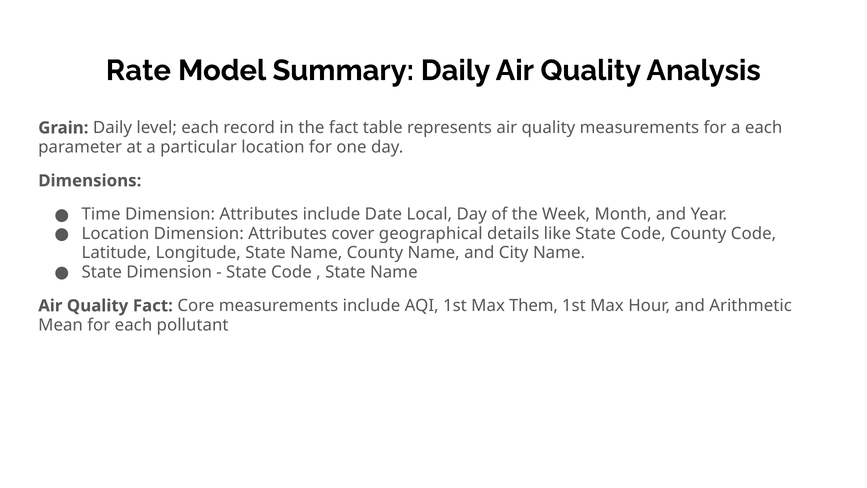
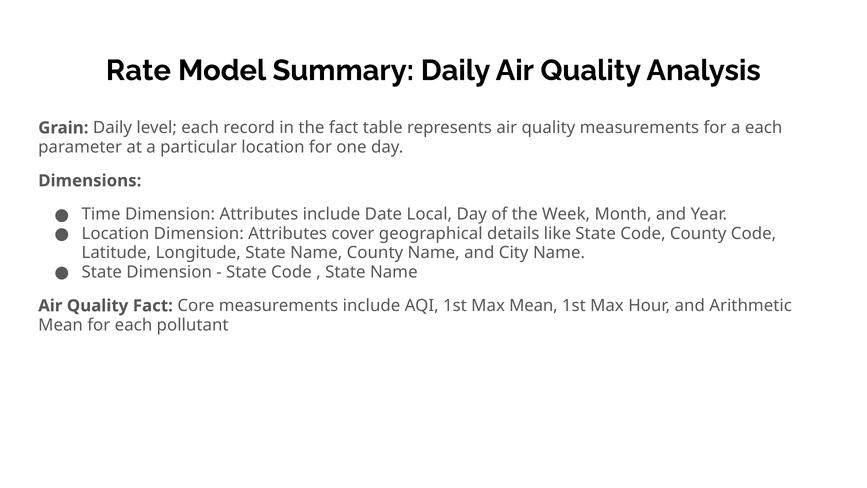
Max Them: Them -> Mean (533, 306)
